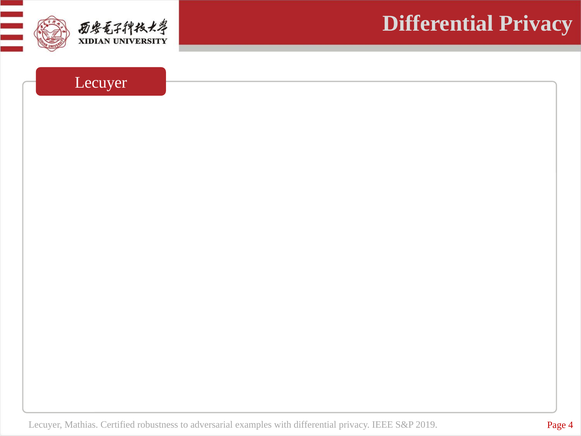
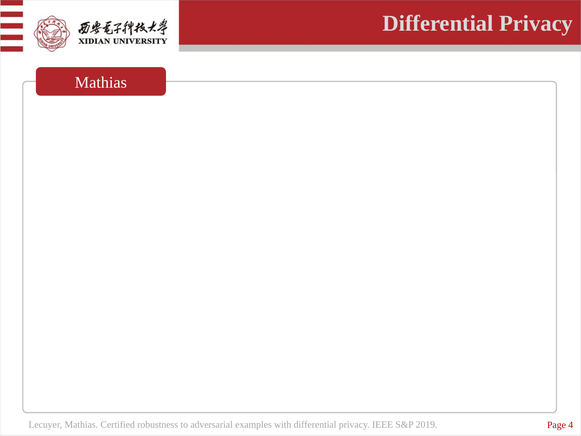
Lecuyer: Lecuyer -> Mathias (101, 82)
